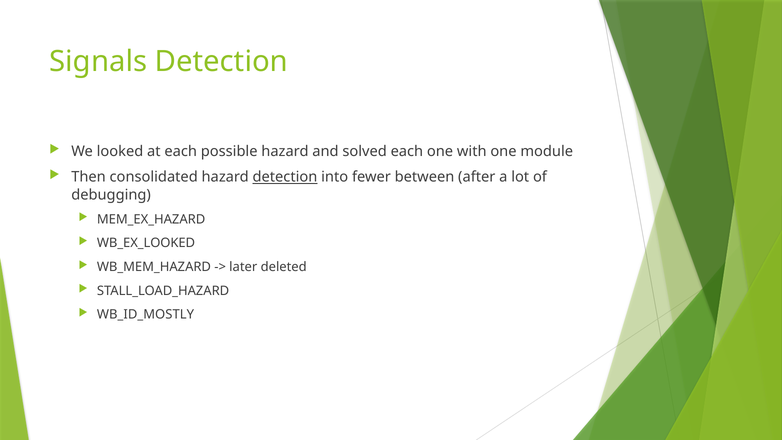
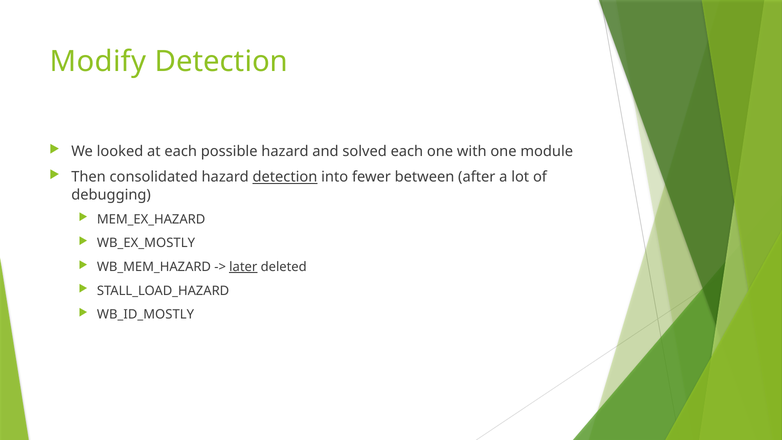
Signals: Signals -> Modify (98, 62)
WB_EX_LOOKED: WB_EX_LOOKED -> WB_EX_MOSTLY (146, 243)
later underline: none -> present (243, 267)
